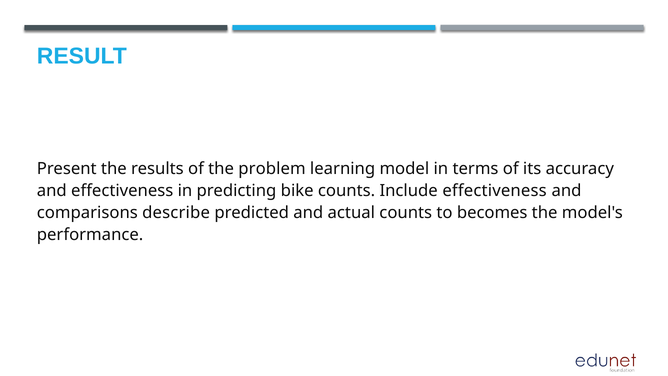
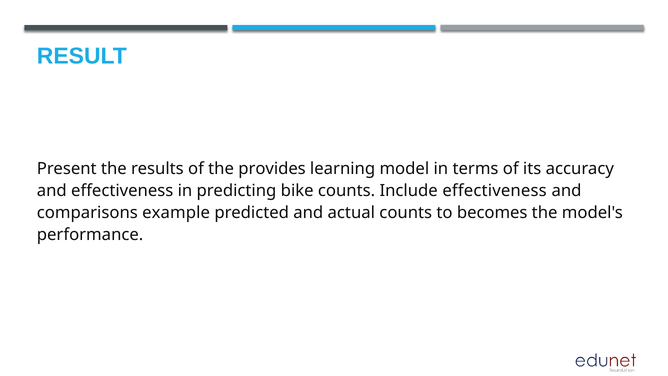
problem: problem -> provides (272, 168)
describe: describe -> example (176, 213)
